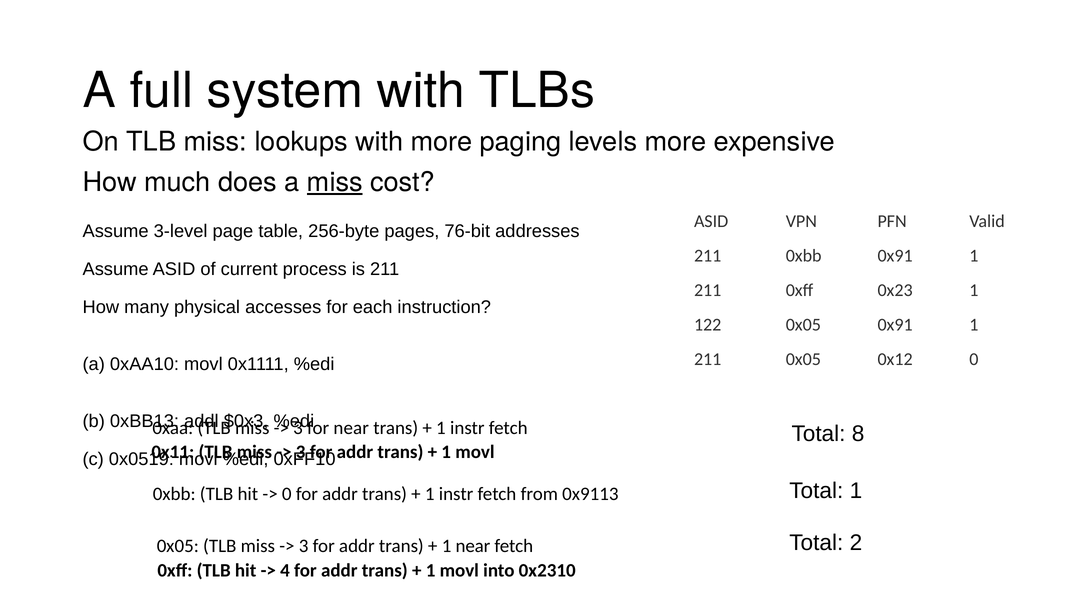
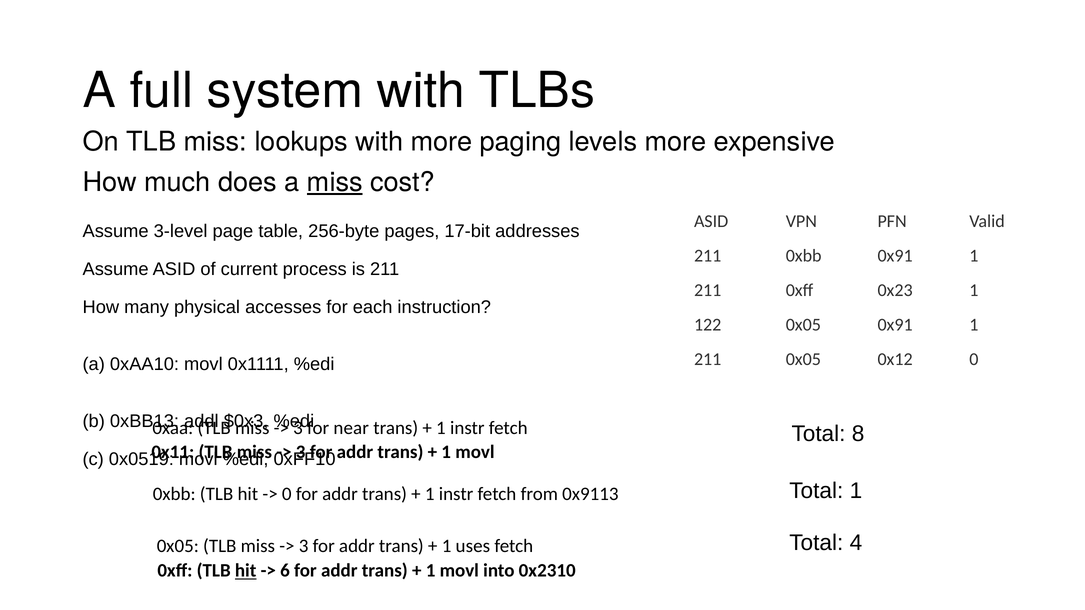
76-bit: 76-bit -> 17-bit (467, 232)
2: 2 -> 4 (856, 543)
1 near: near -> uses (473, 546)
hit underline: none -> present (246, 571)
4: 4 -> 6 (285, 571)
